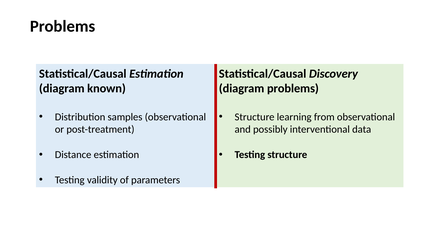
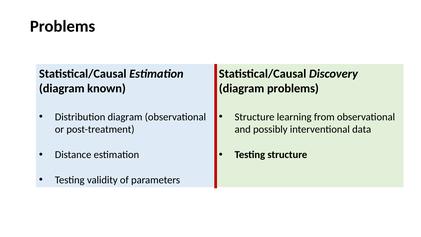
Distribution samples: samples -> diagram (125, 117)
